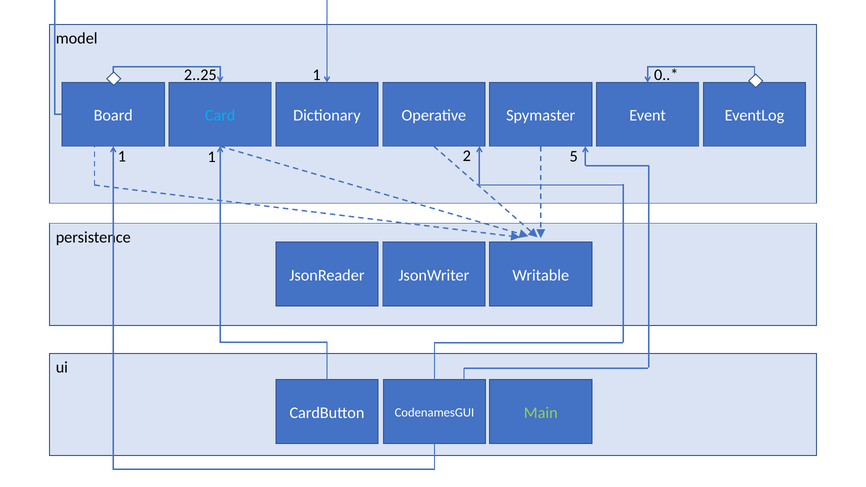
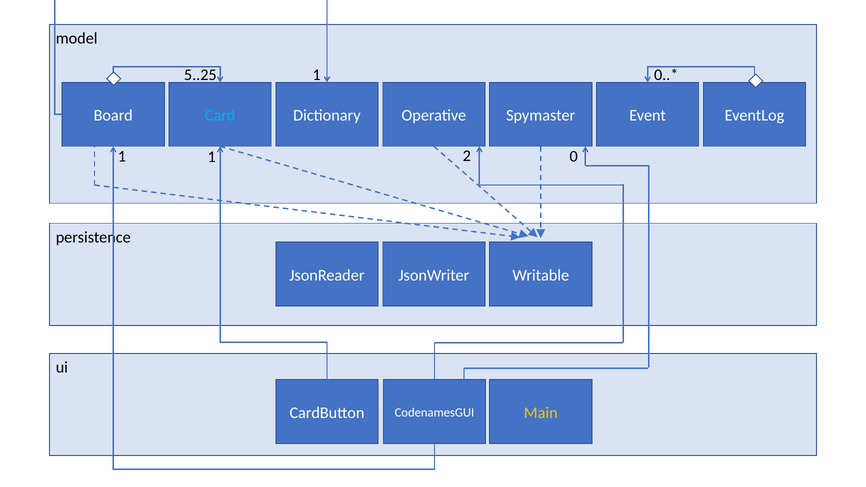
2..25: 2..25 -> 5..25 (200, 75)
5: 5 -> 0 (574, 157)
Main colour: light green -> yellow (541, 413)
